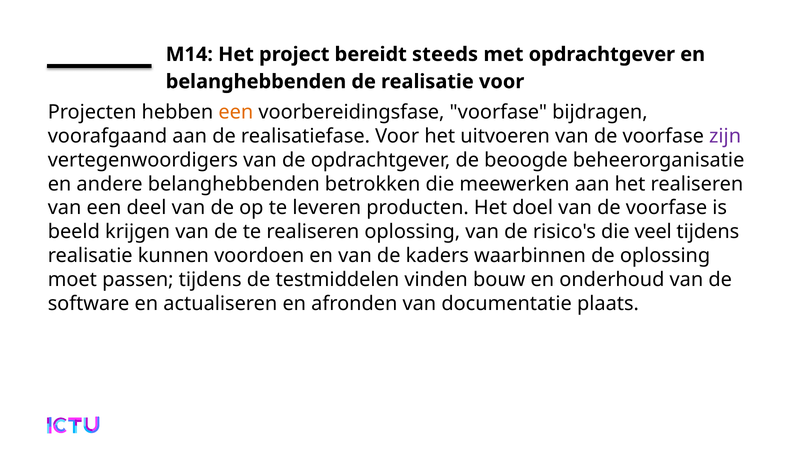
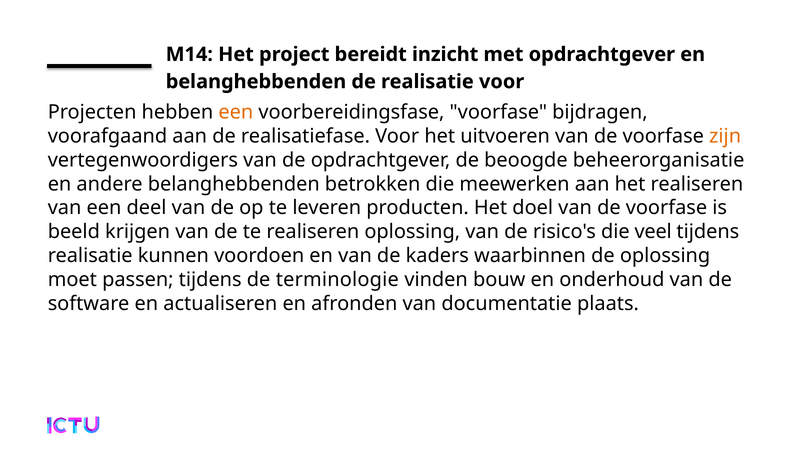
steeds: steeds -> inzicht (445, 54)
zijn colour: purple -> orange (725, 136)
testmiddelen: testmiddelen -> terminologie (337, 280)
